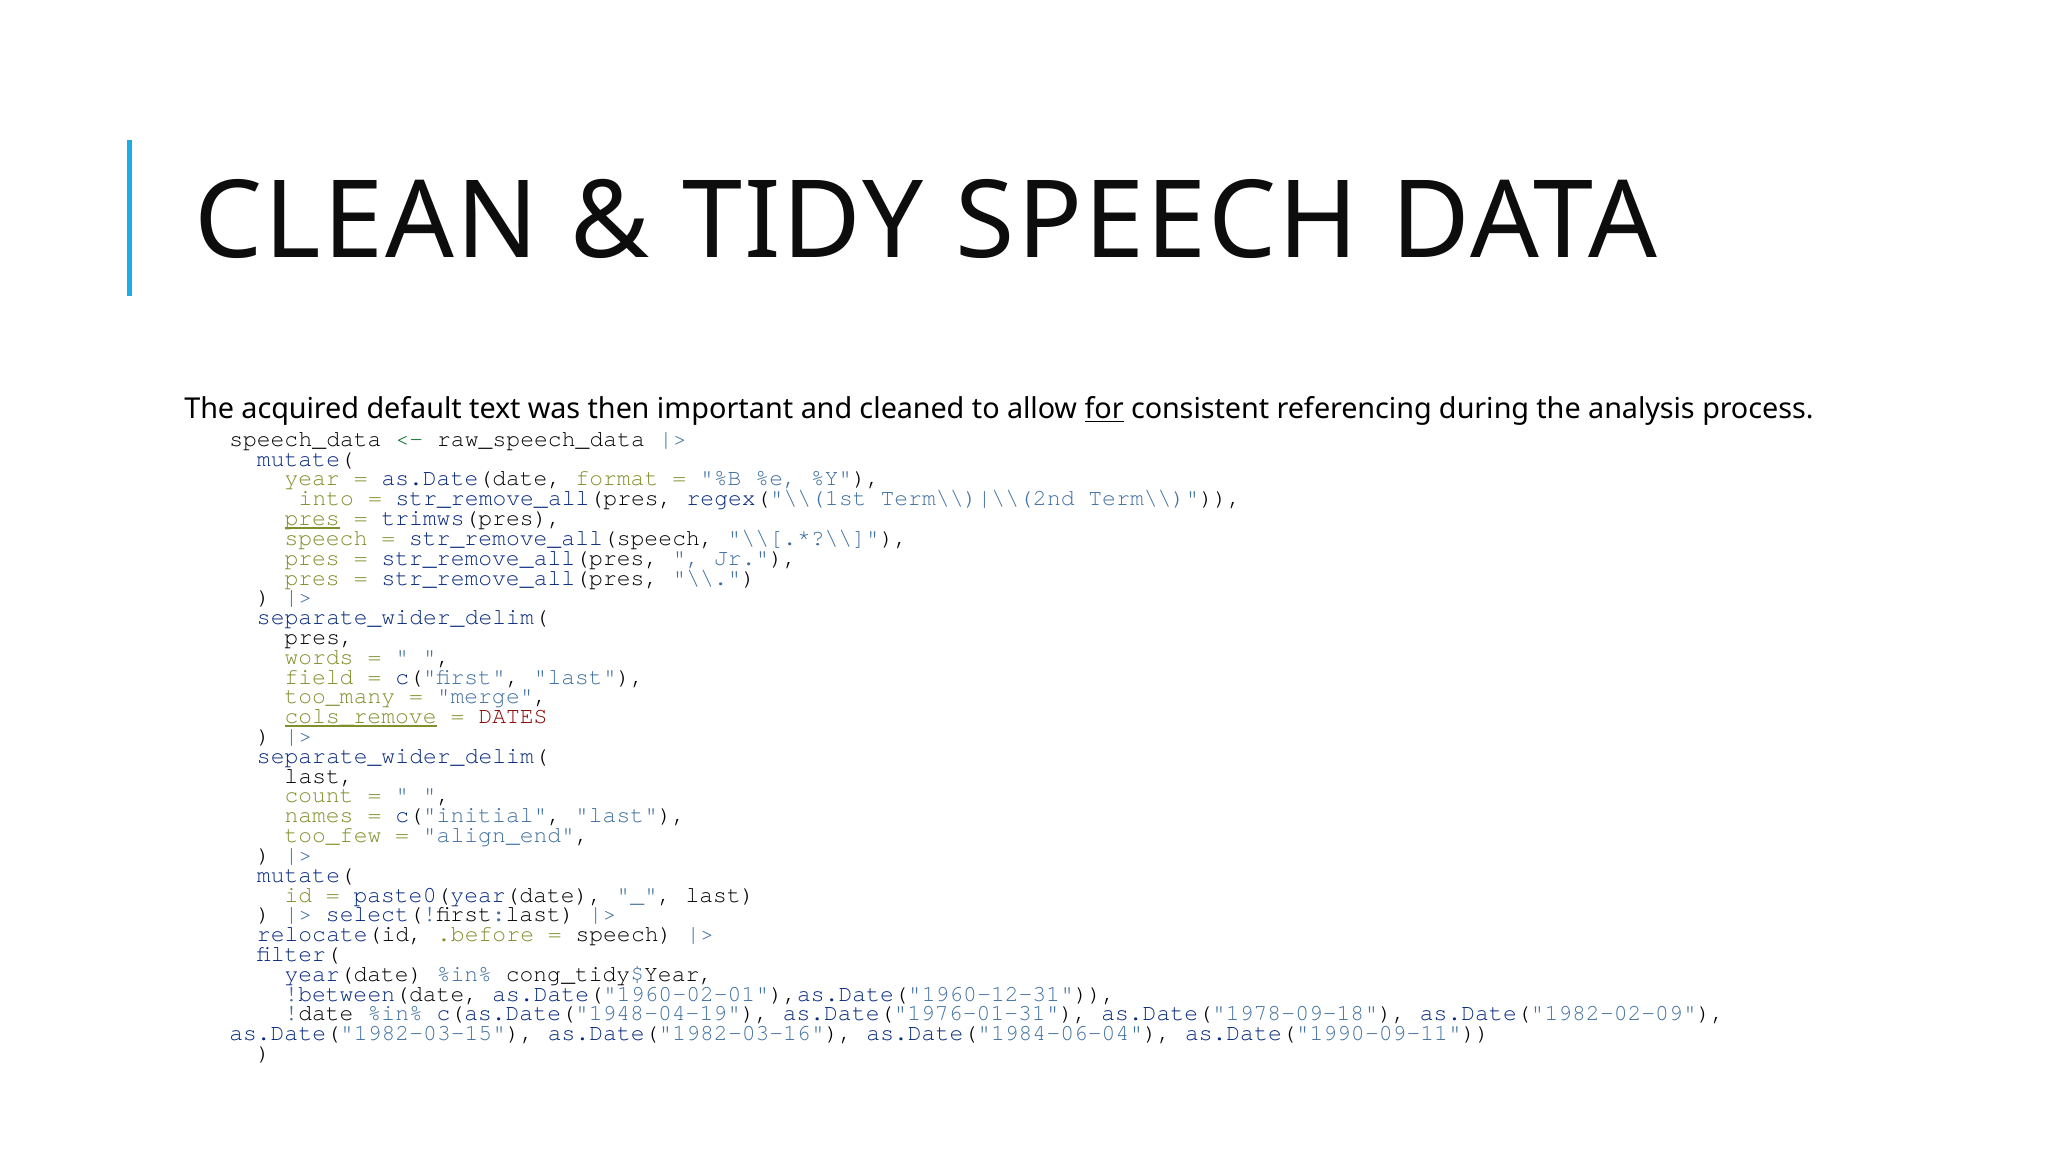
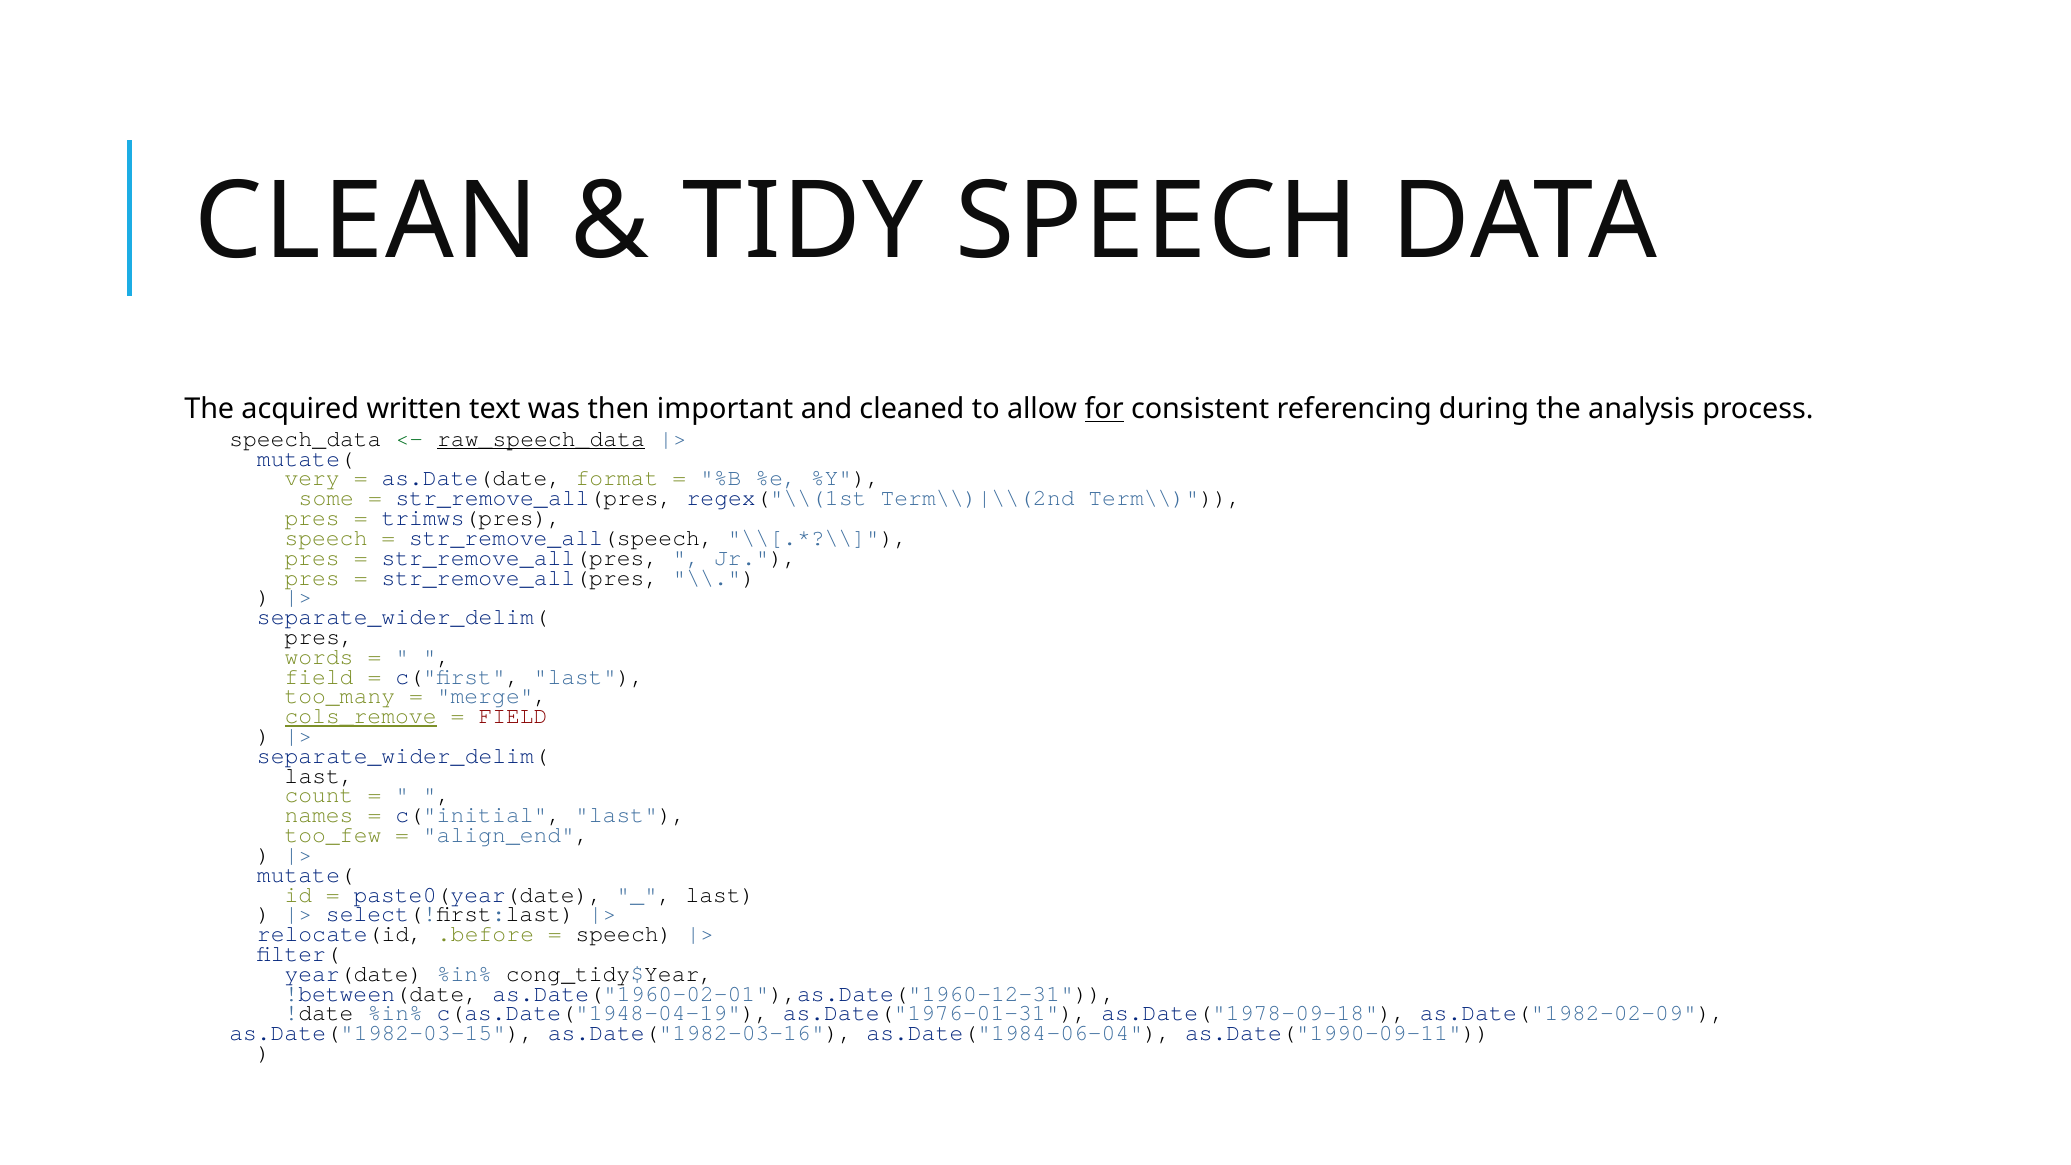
default: default -> written (414, 409)
raw_speech_data underline: none -> present (541, 439)
year: year -> very (312, 478)
into: into -> some (326, 498)
pres underline: present -> none (312, 518)
DATES: DATES -> FIELD (513, 716)
